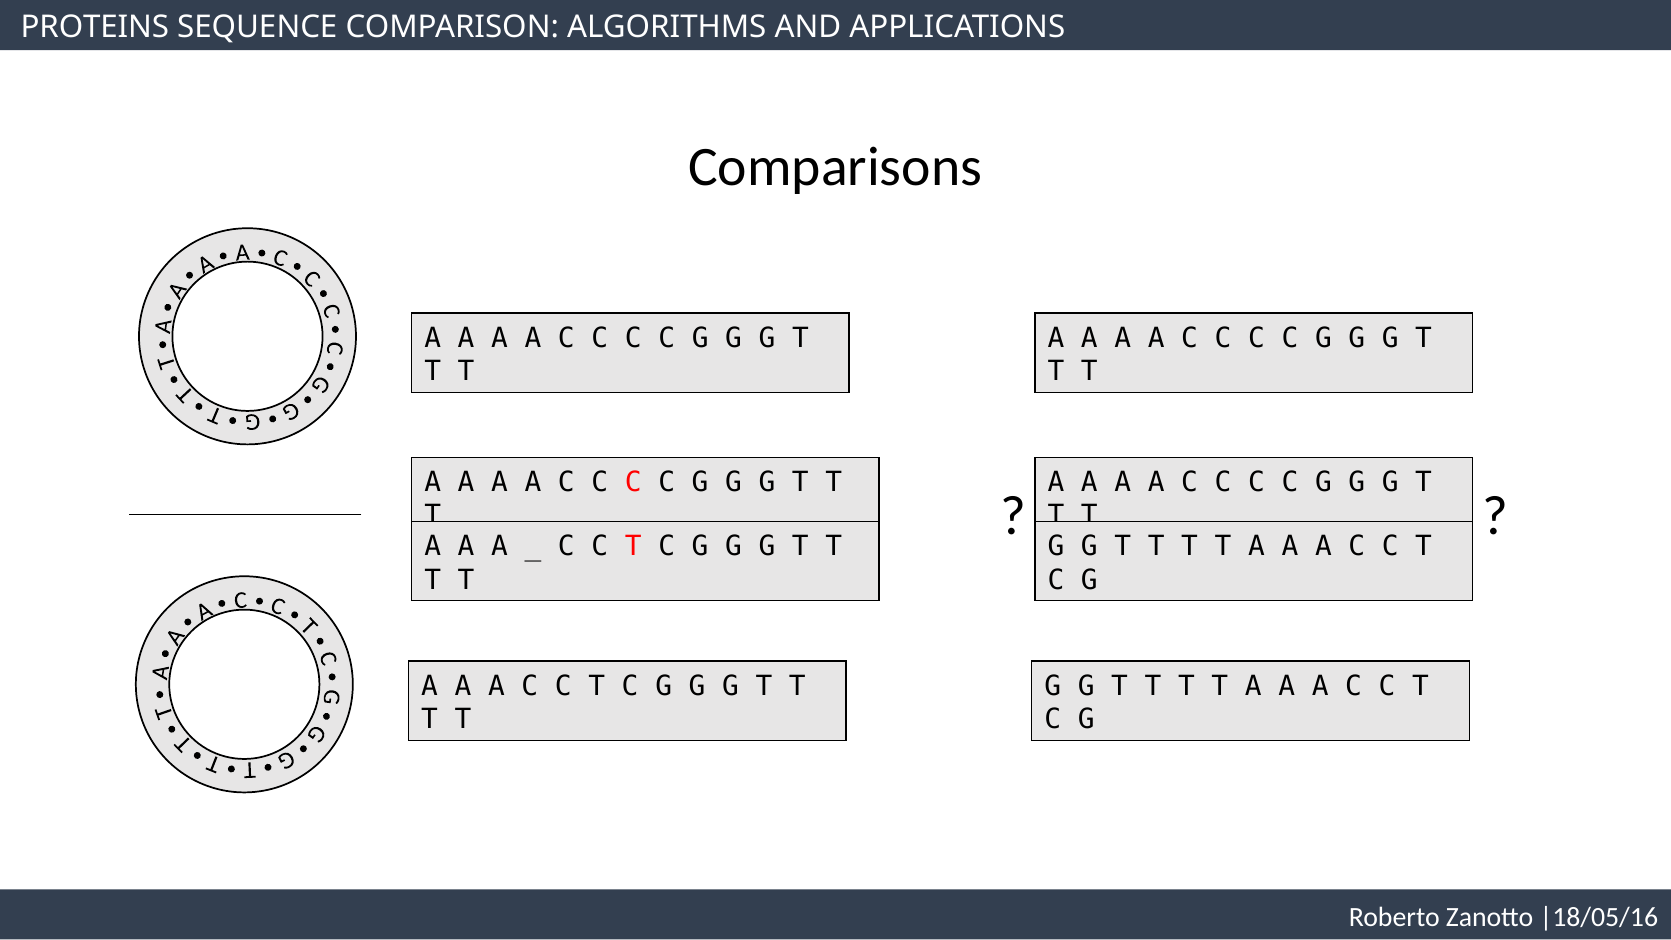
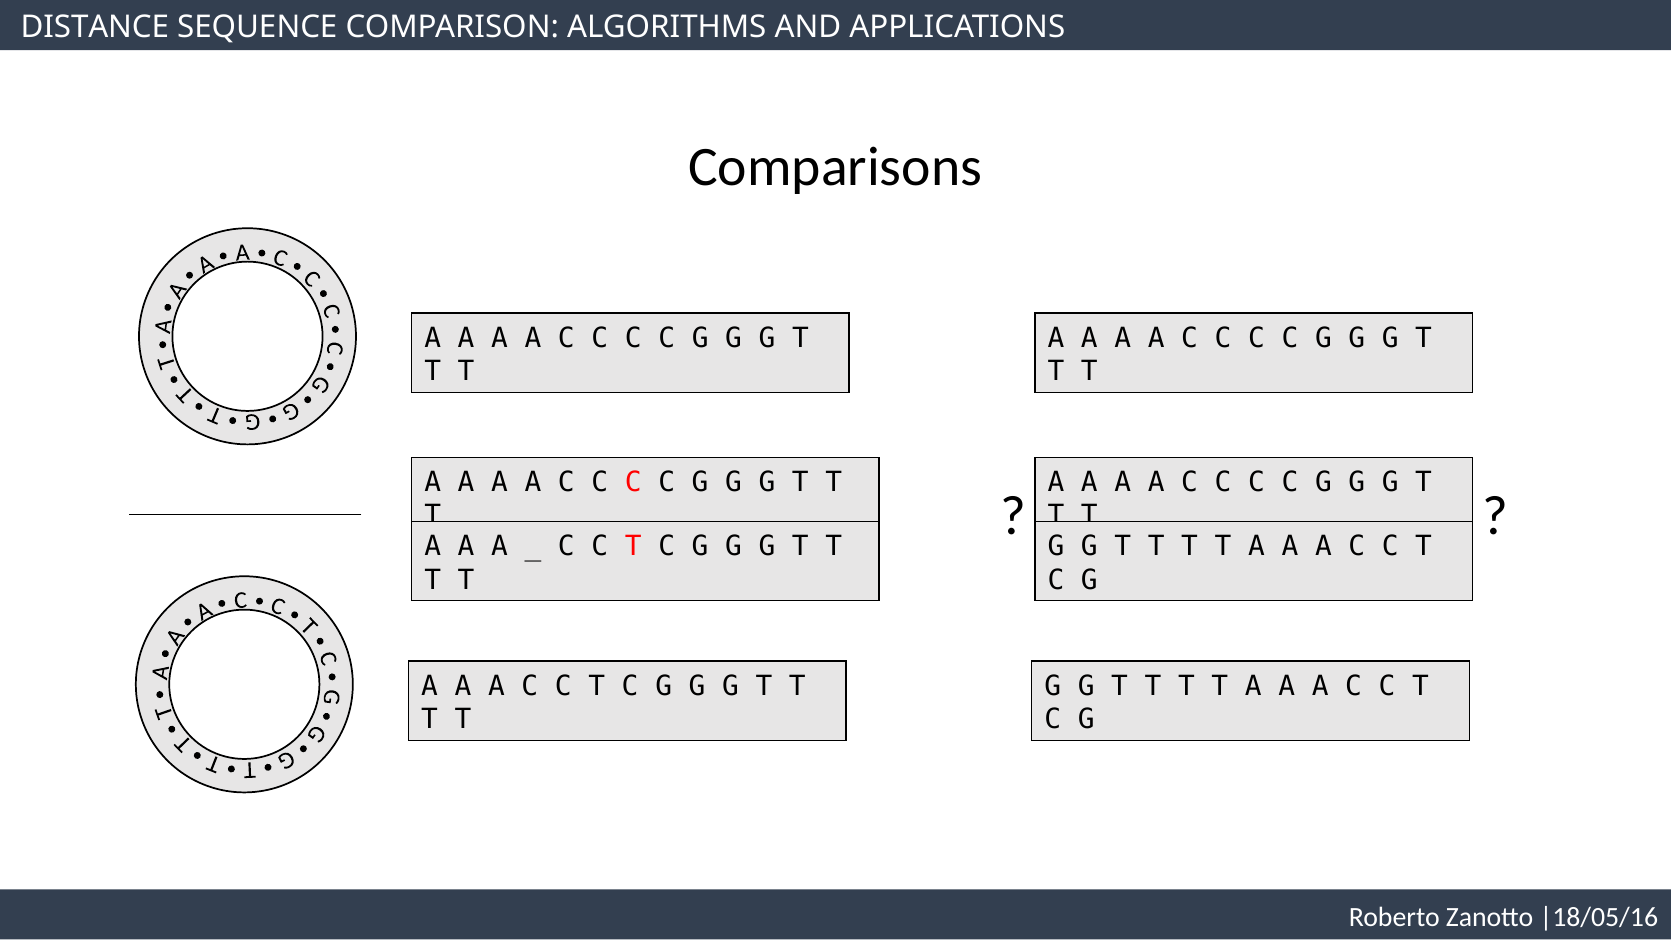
PROTEINS: PROTEINS -> DISTANCE (95, 27)
